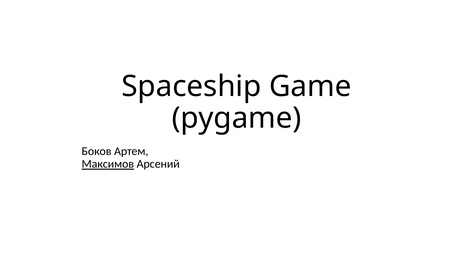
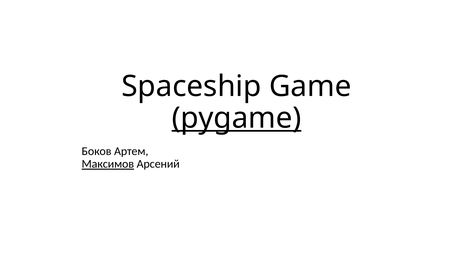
pygame underline: none -> present (237, 118)
